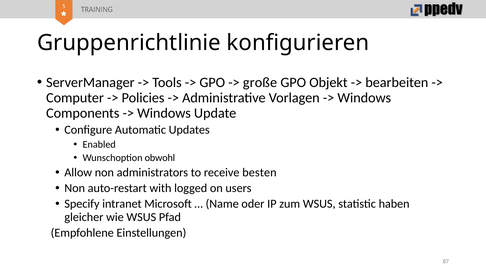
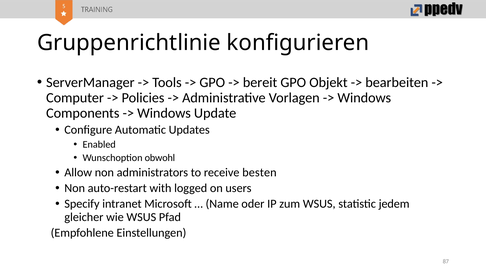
große: große -> bereit (260, 82)
haben: haben -> jedem (394, 203)
